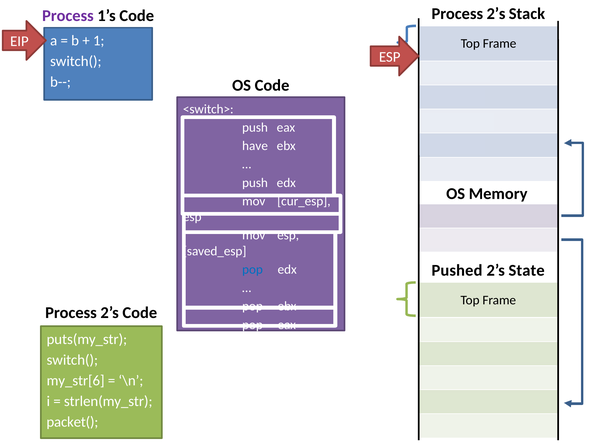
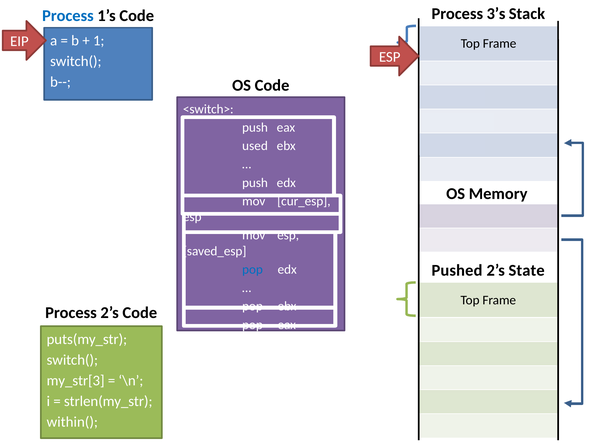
2’s: 2’s -> 3’s (496, 14)
Process colour: purple -> blue (68, 16)
have: have -> used (255, 146)
my_str[6: my_str[6 -> my_str[3 (76, 381)
packet(: packet( -> within( (72, 422)
